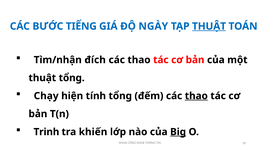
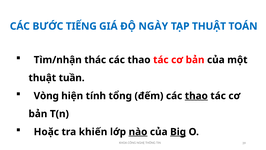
THUẬT underline: present -> none (209, 26)
đích: đích -> thác (95, 60)
thuật tổng: tổng -> tuần (72, 78)
Chạy: Chạy -> Vòng (46, 96)
Trinh: Trinh -> Hoặc (46, 132)
nào underline: none -> present (138, 132)
